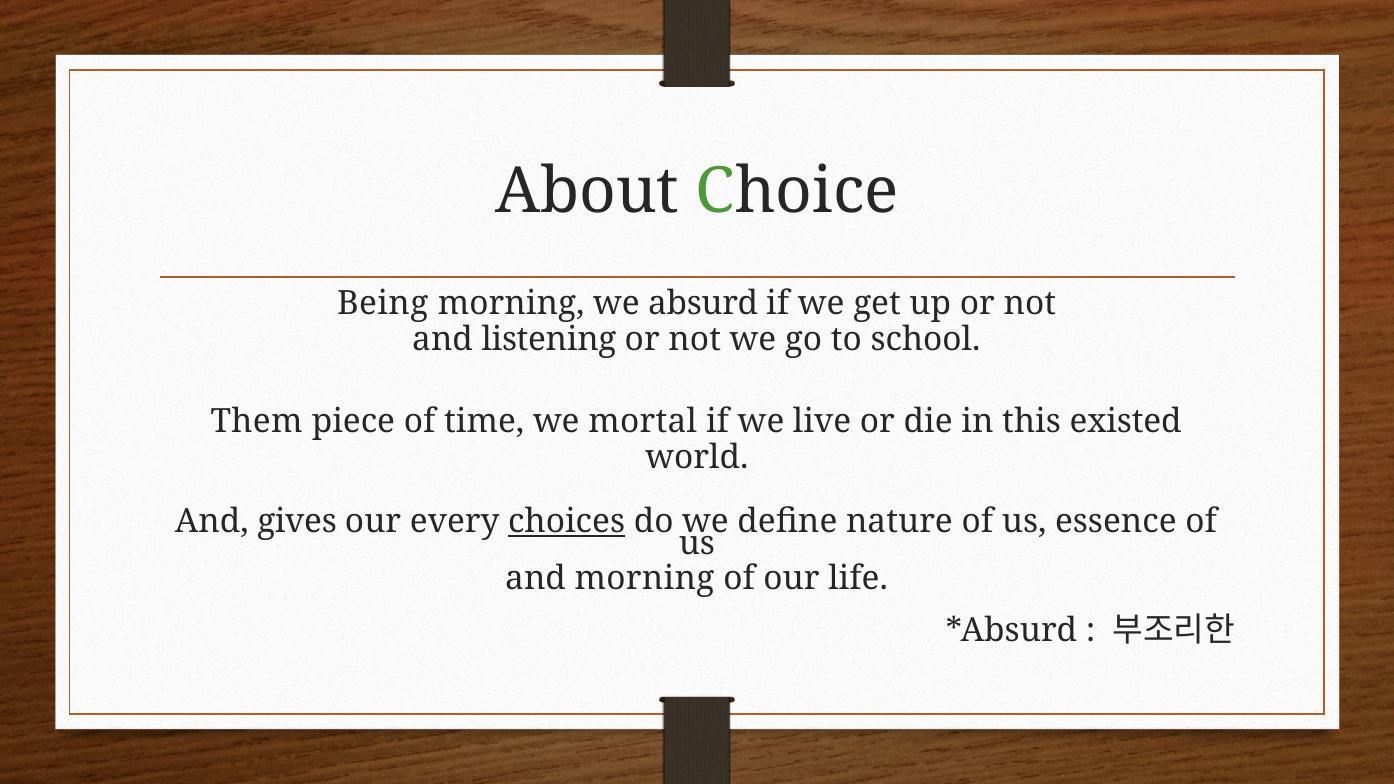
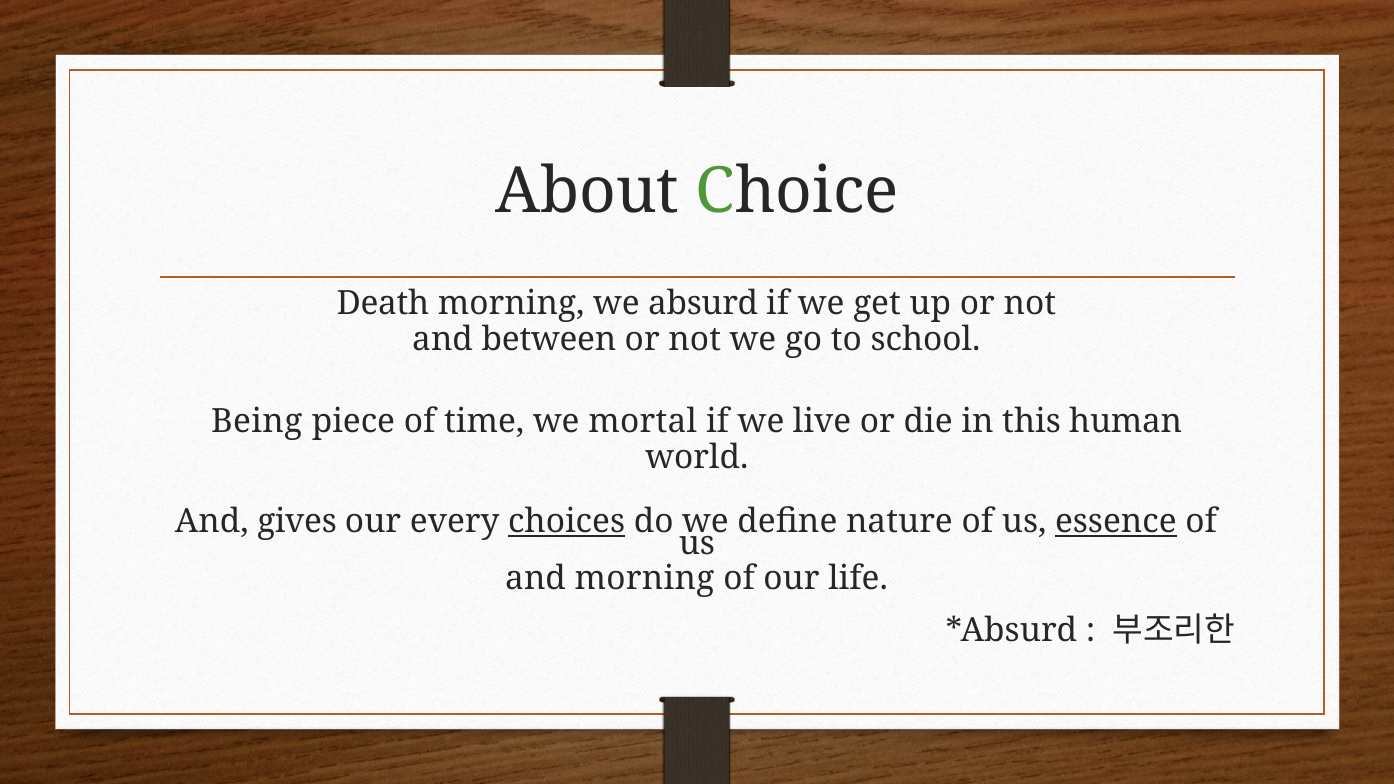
Being: Being -> Death (383, 304)
listening: listening -> between (549, 340)
Them: Them -> Being (257, 421)
existed: existed -> human (1126, 421)
essence underline: none -> present (1116, 522)
